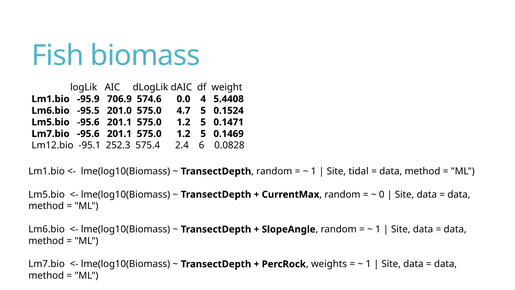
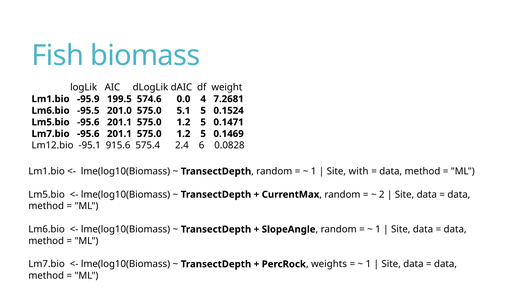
706.9: 706.9 -> 199.5 (119, 99)
5.4408: 5.4408 -> 7.2681 (229, 99)
4.7: 4.7 -> 5.1 (183, 110)
252.3: 252.3 -> 915.6 (118, 145)
tidal: tidal -> with (359, 171)
0: 0 -> 2 (382, 194)
